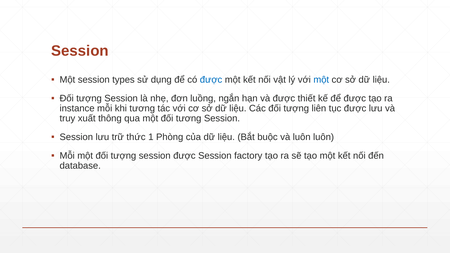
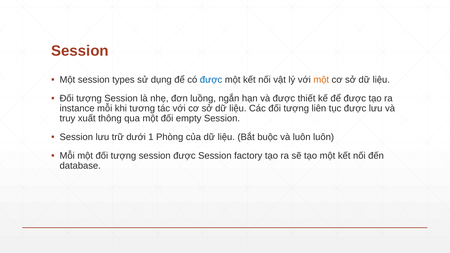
một colour: blue -> orange (321, 80)
đối tương: tương -> empty (189, 119)
thức: thức -> dưới (136, 137)
